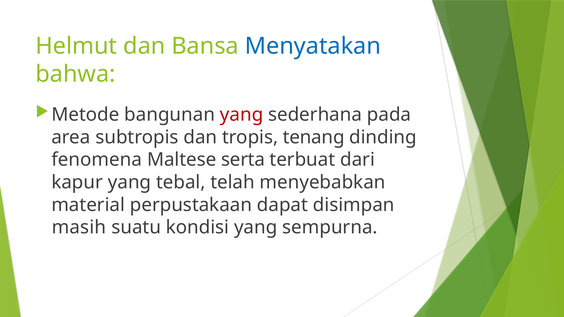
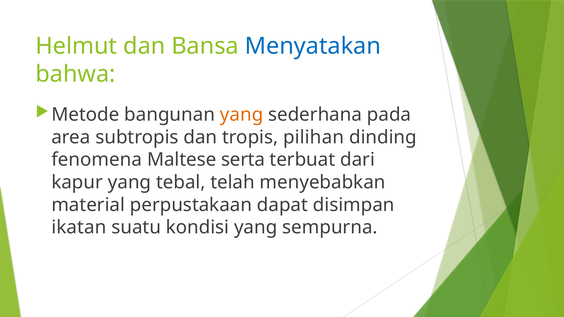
yang colour: red -> orange (242, 115)
tenang: tenang -> pilihan (314, 137)
masih: masih -> ikatan (79, 228)
